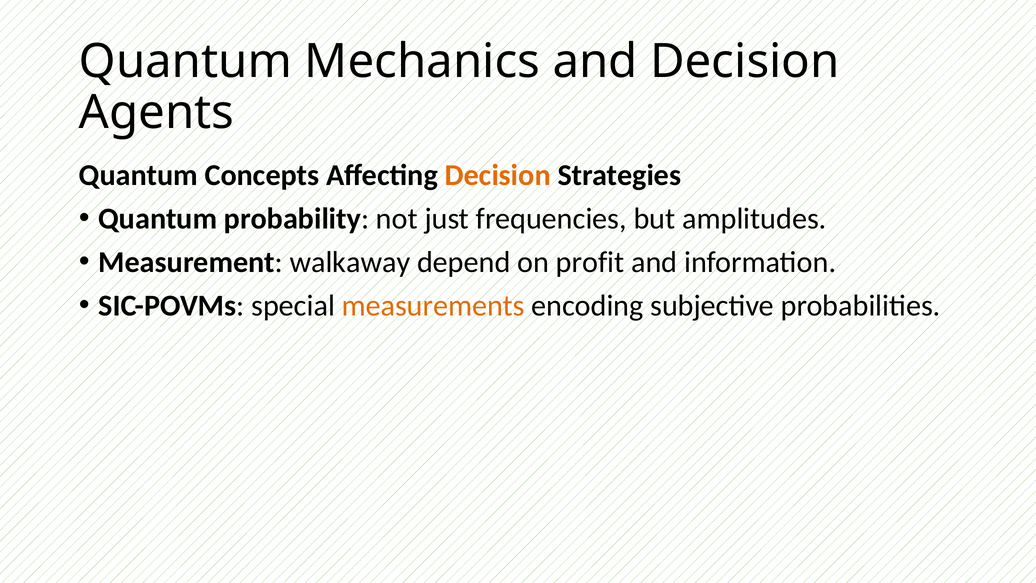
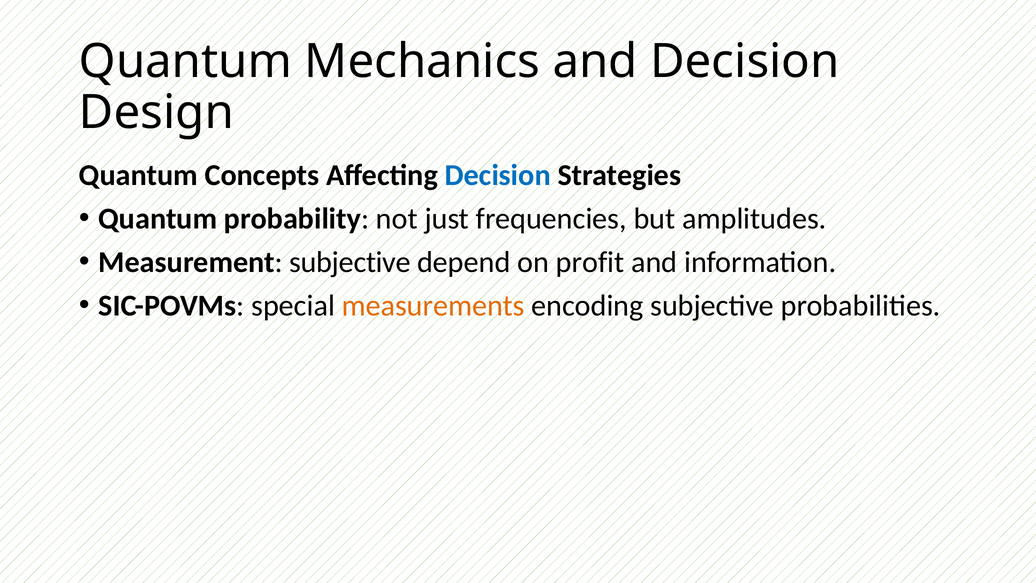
Agents: Agents -> Design (156, 113)
Decision colour: orange -> blue (498, 175)
Measurement walkaway: walkaway -> subjective (350, 262)
